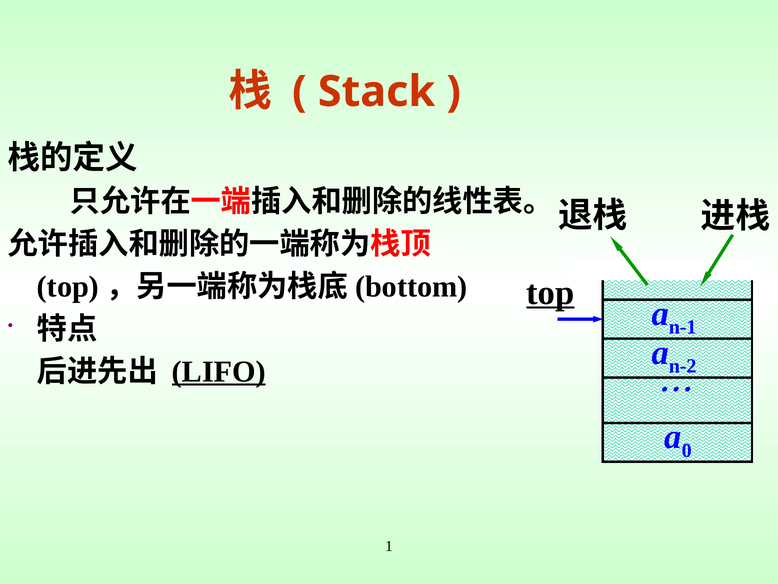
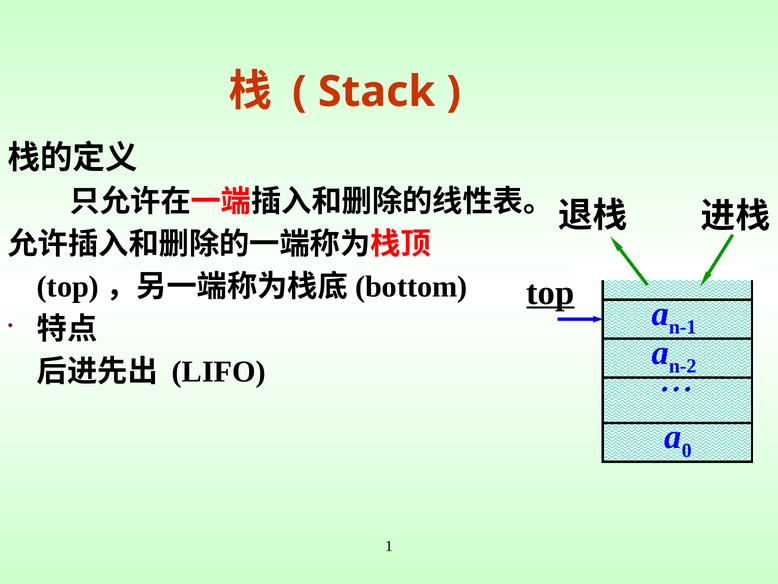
LIFO underline: present -> none (219, 371)
